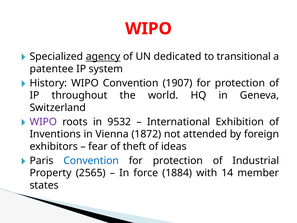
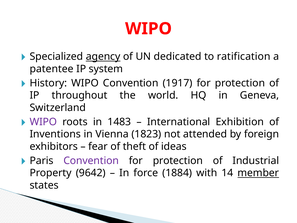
transitional: transitional -> ratification (244, 57)
1907: 1907 -> 1917 (178, 83)
9532: 9532 -> 1483 (119, 122)
1872: 1872 -> 1823 (146, 134)
Convention colour: blue -> purple (91, 160)
2565: 2565 -> 9642 (91, 173)
member underline: none -> present (258, 173)
